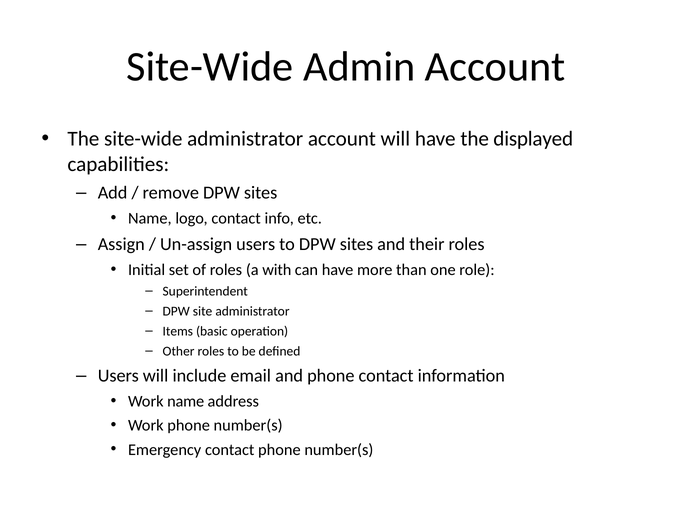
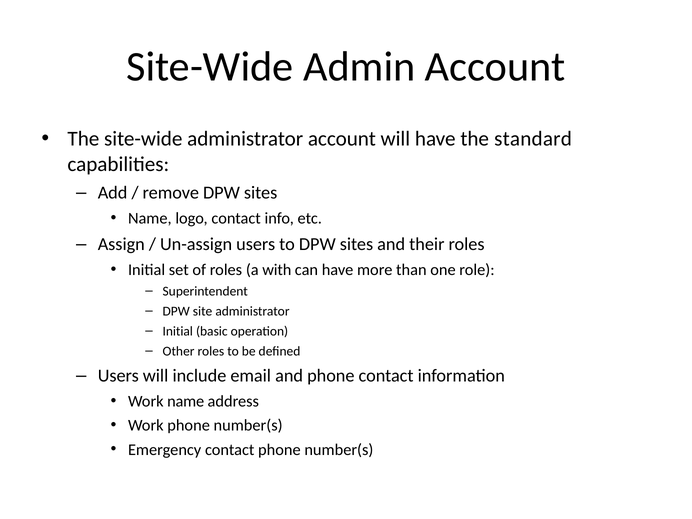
displayed: displayed -> standard (533, 139)
Items: Items -> Initial (178, 331)
